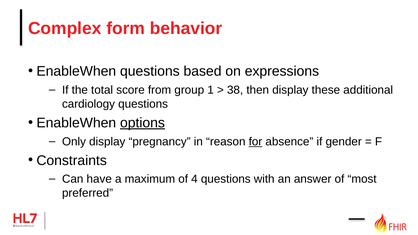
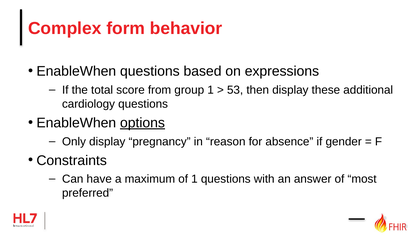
38: 38 -> 53 (235, 90)
for underline: present -> none (255, 142)
of 4: 4 -> 1 (194, 179)
